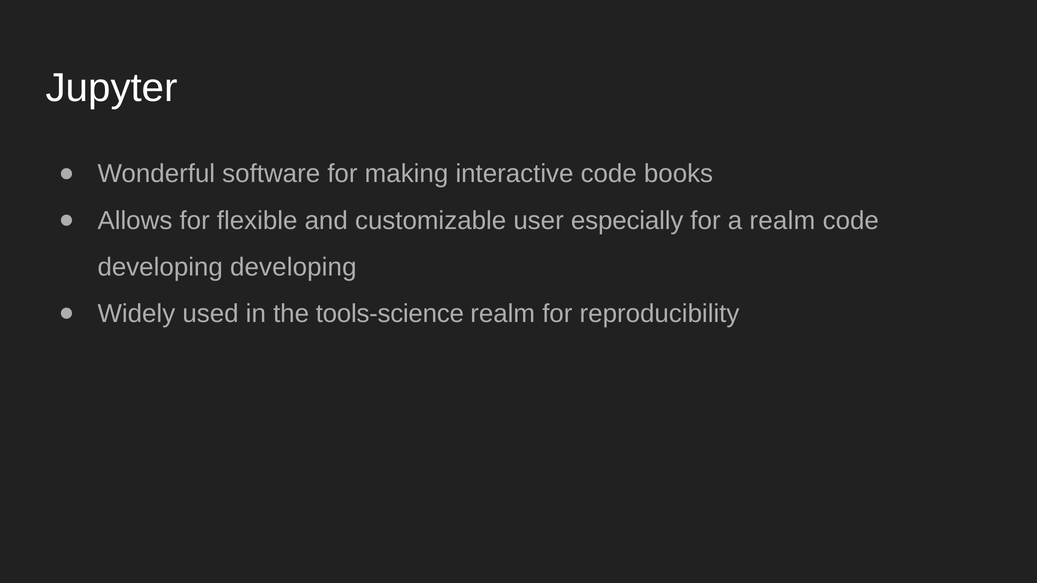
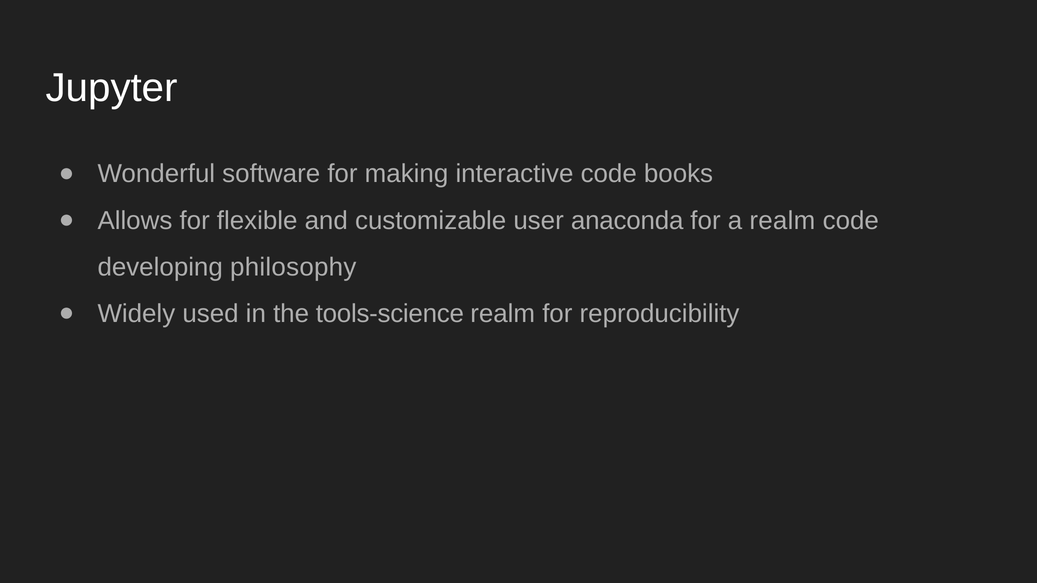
especially: especially -> anaconda (627, 221)
developing developing: developing -> philosophy (293, 267)
